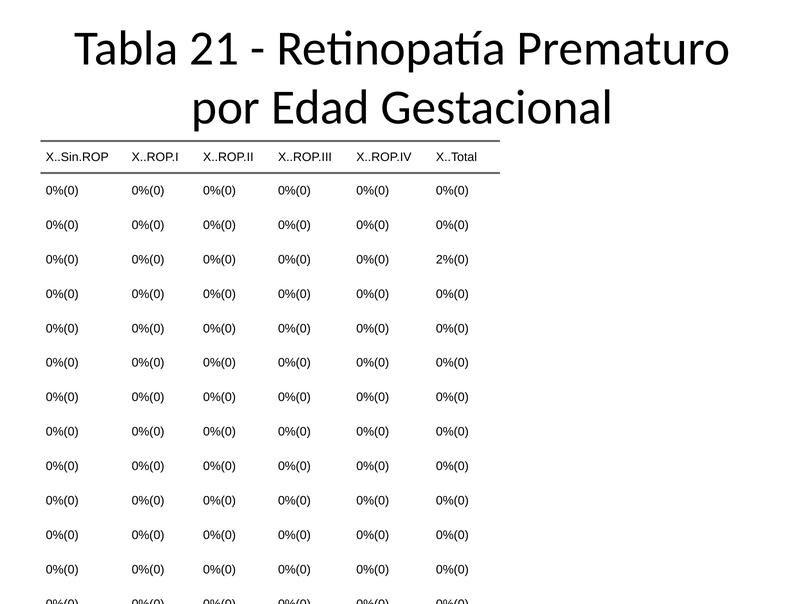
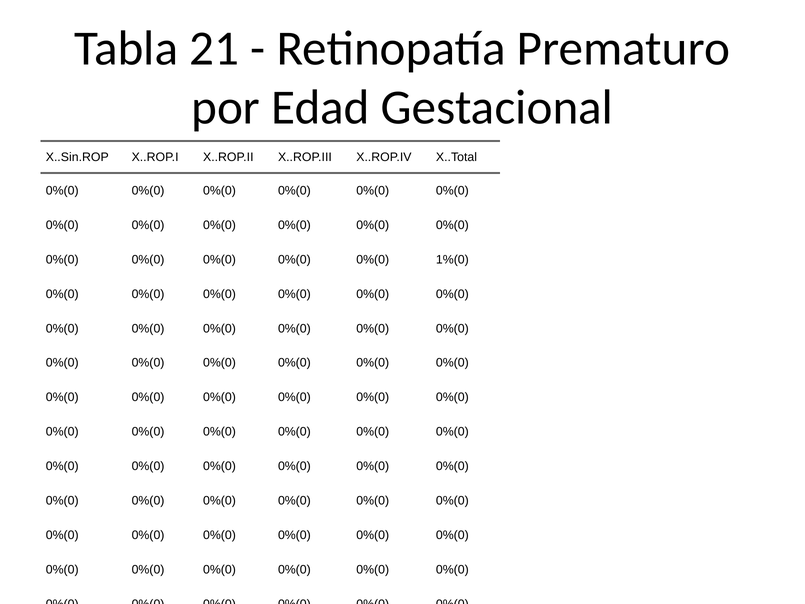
2%(0: 2%(0 -> 1%(0 (452, 259)
